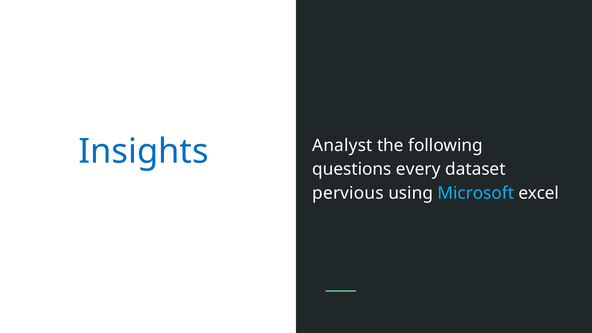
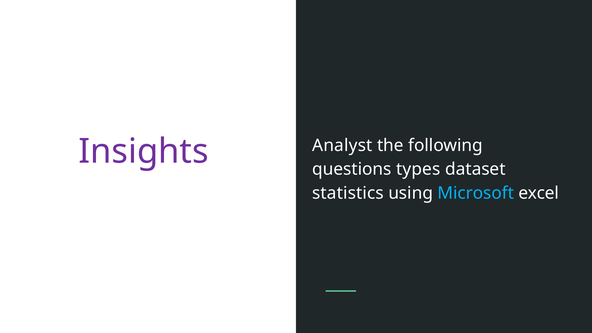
Insights colour: blue -> purple (144, 152)
every: every -> types (418, 169)
pervious: pervious -> statistics (348, 193)
